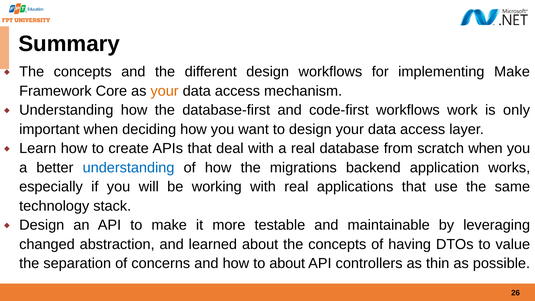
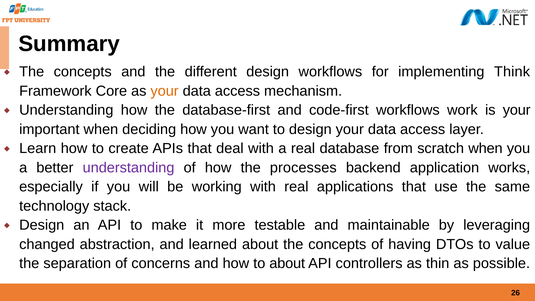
implementing Make: Make -> Think (512, 72)
is only: only -> your (517, 110)
understanding colour: blue -> purple (129, 168)
migrations: migrations -> processes (303, 168)
